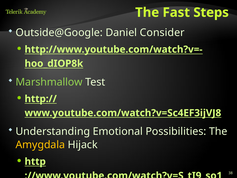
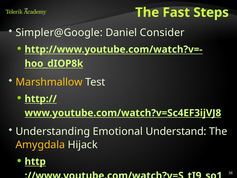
Outside@Google: Outside@Google -> Simpler@Google (59, 33)
Marshmallow colour: light green -> yellow (49, 82)
Possibilities: Possibilities -> Understand (176, 131)
